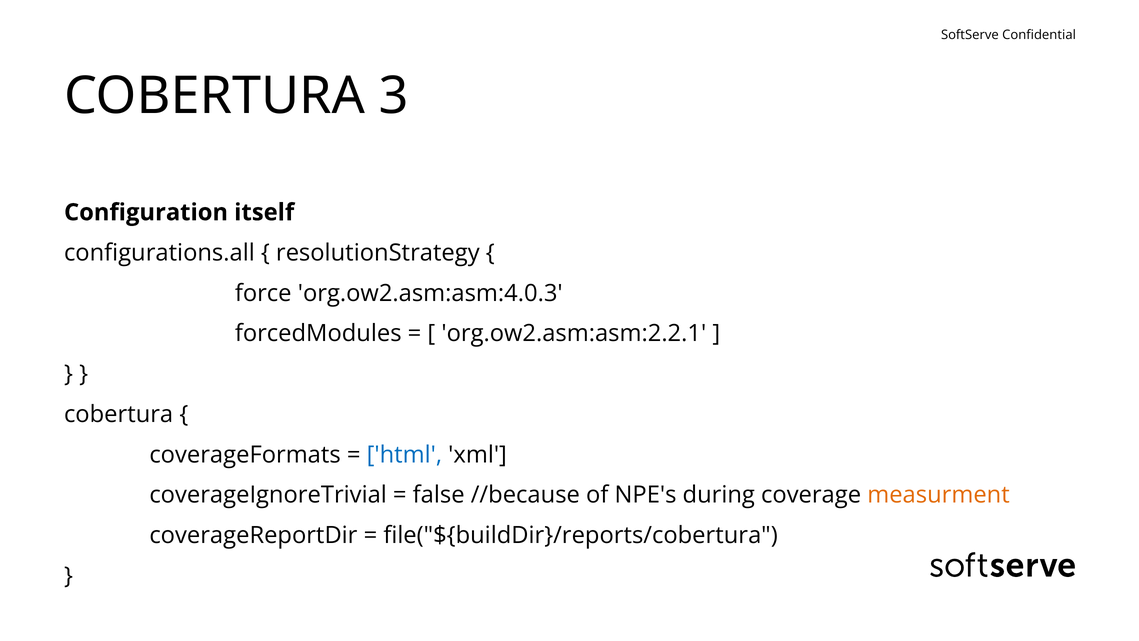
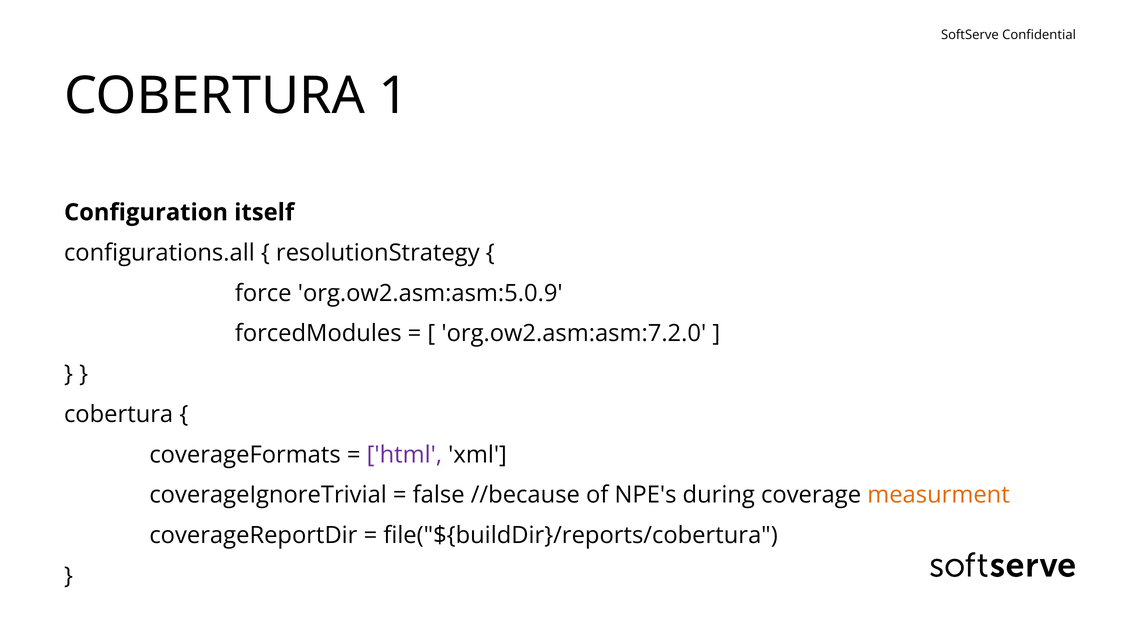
3: 3 -> 1 (394, 96)
org.ow2.asm:asm:4.0.3: org.ow2.asm:asm:4.0.3 -> org.ow2.asm:asm:5.0.9 (430, 293)
org.ow2.asm:asm:2.2.1: org.ow2.asm:asm:2.2.1 -> org.ow2.asm:asm:7.2.0 (574, 333)
html colour: blue -> purple (404, 454)
